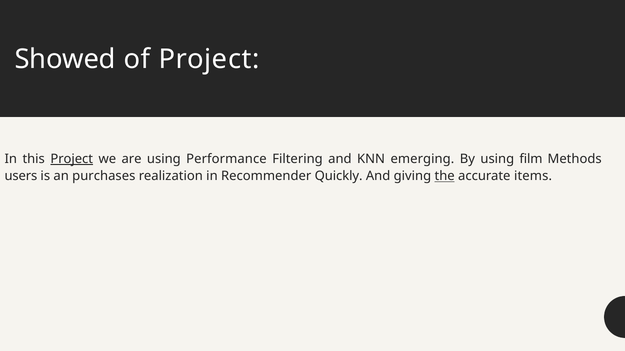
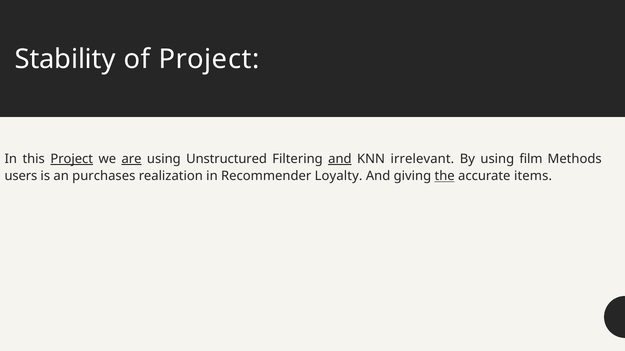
Showed: Showed -> Stability (65, 59)
are underline: none -> present (132, 159)
Performance: Performance -> Unstructured (227, 159)
and underline: none -> present (340, 159)
emerging: emerging -> irrelevant (422, 159)
Quickly: Quickly -> Loyalty (339, 176)
